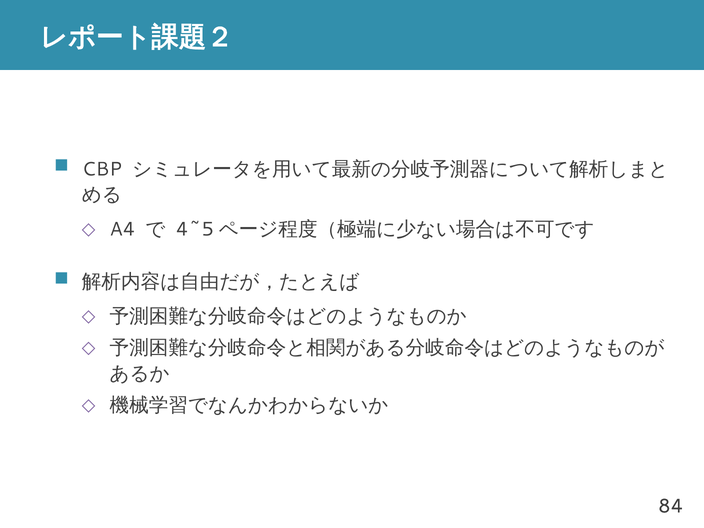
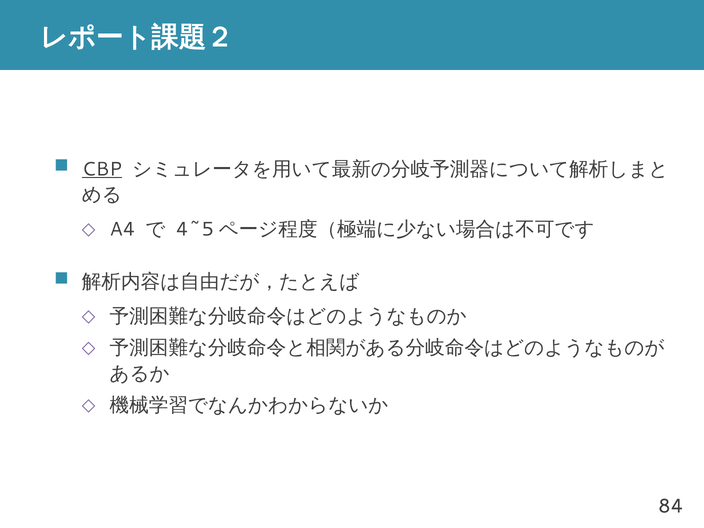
CBP underline: none -> present (102, 169)
